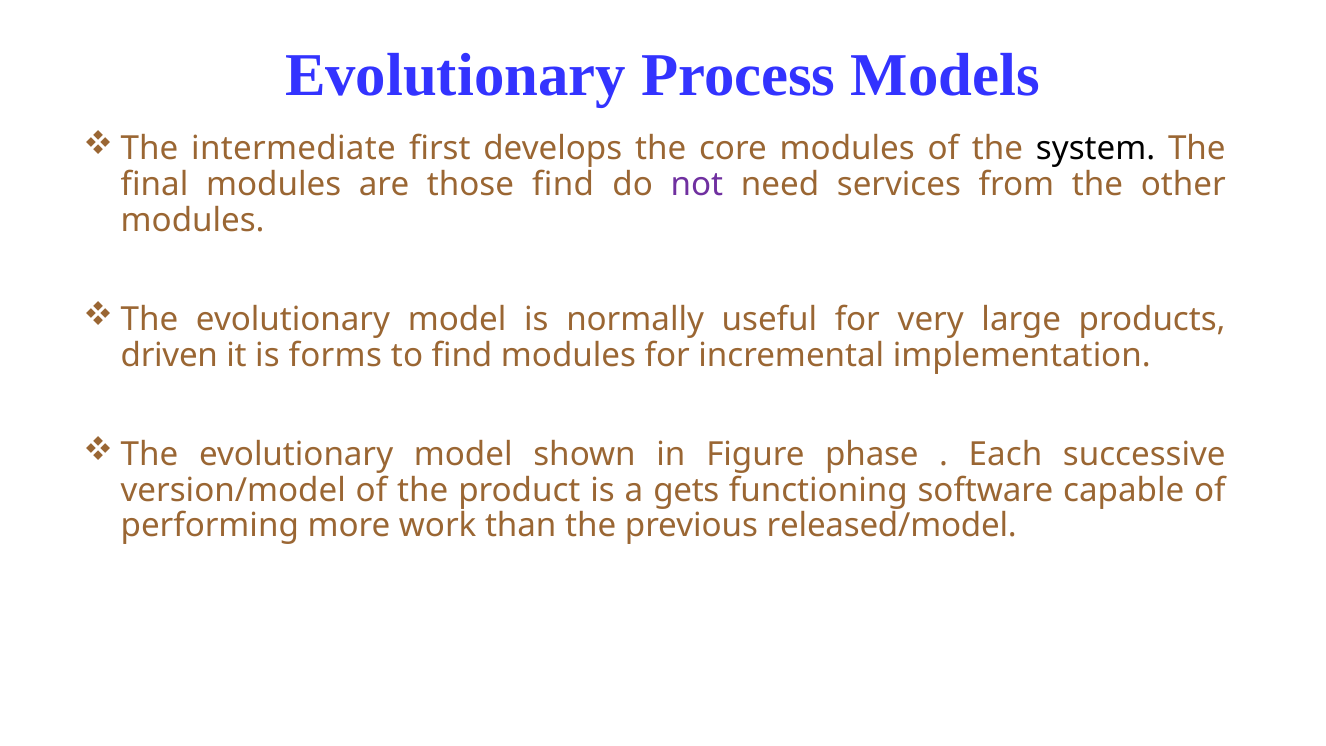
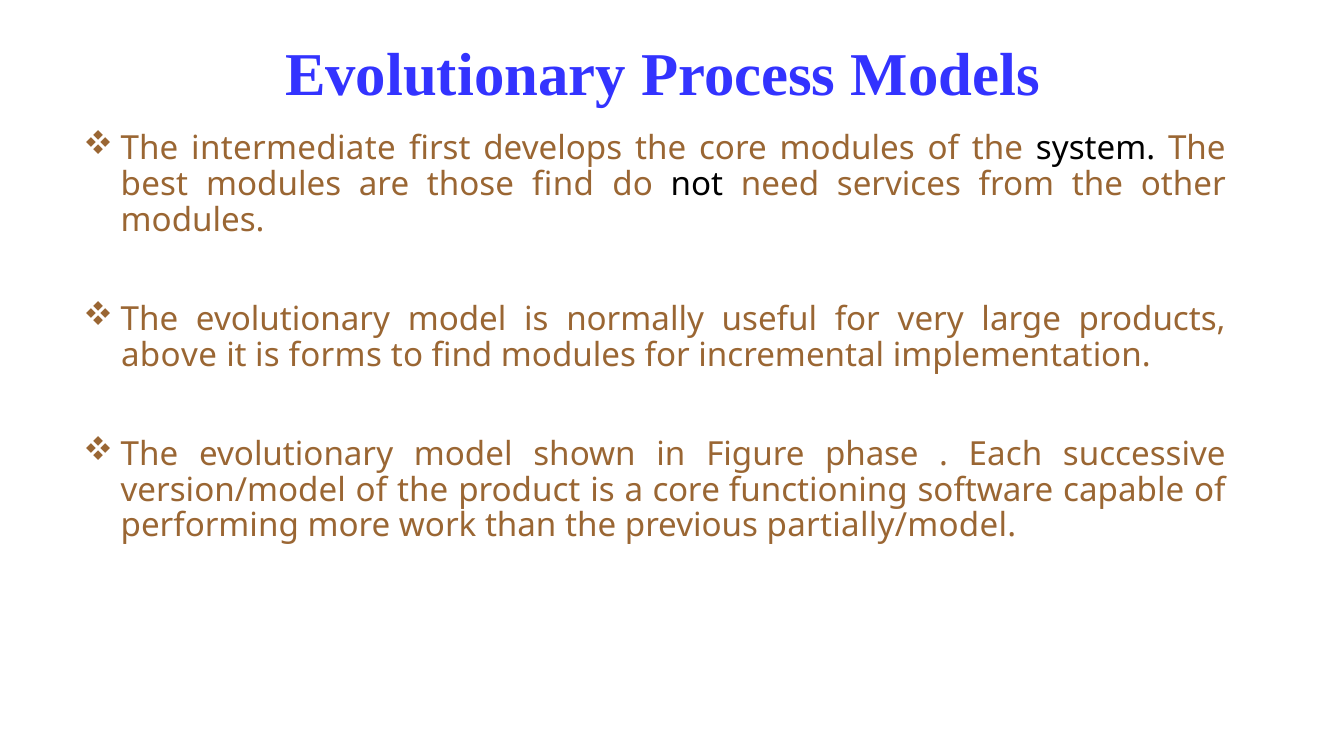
final: final -> best (154, 184)
not colour: purple -> black (697, 184)
driven: driven -> above (169, 355)
a gets: gets -> core (686, 490)
released/model: released/model -> partially/model (892, 526)
